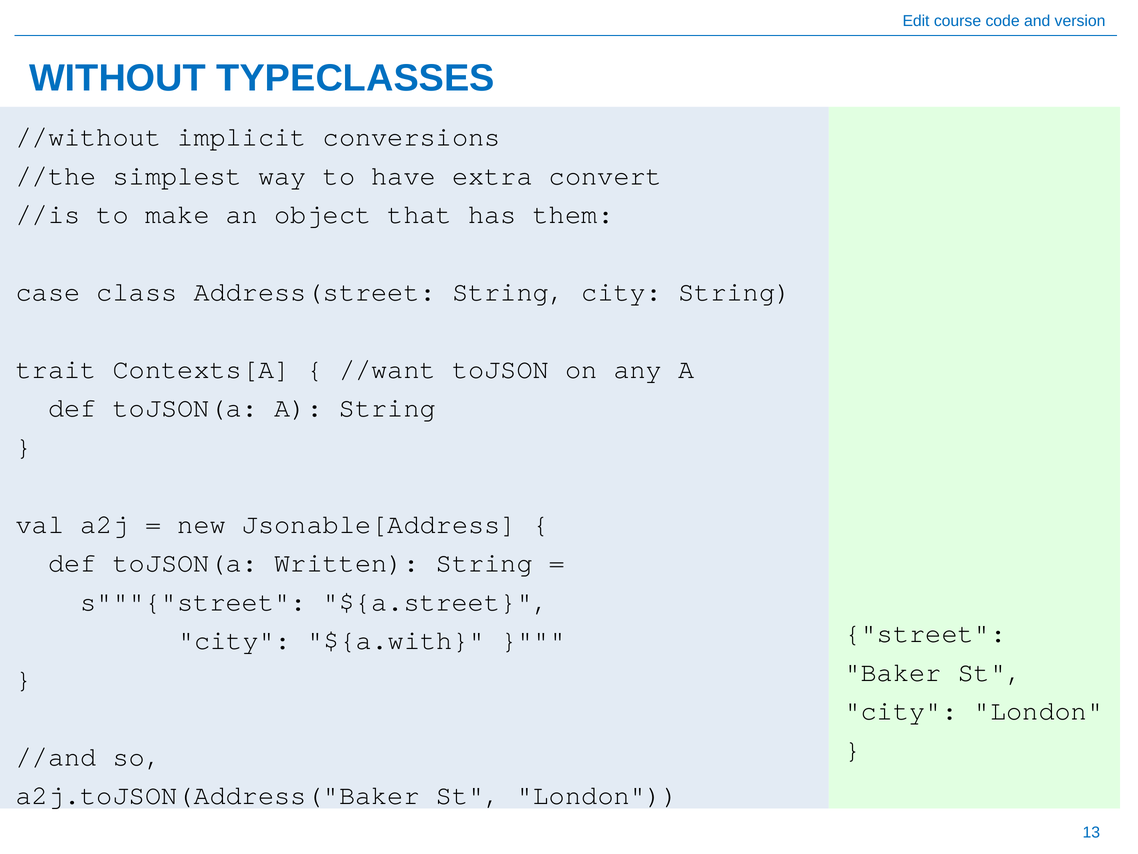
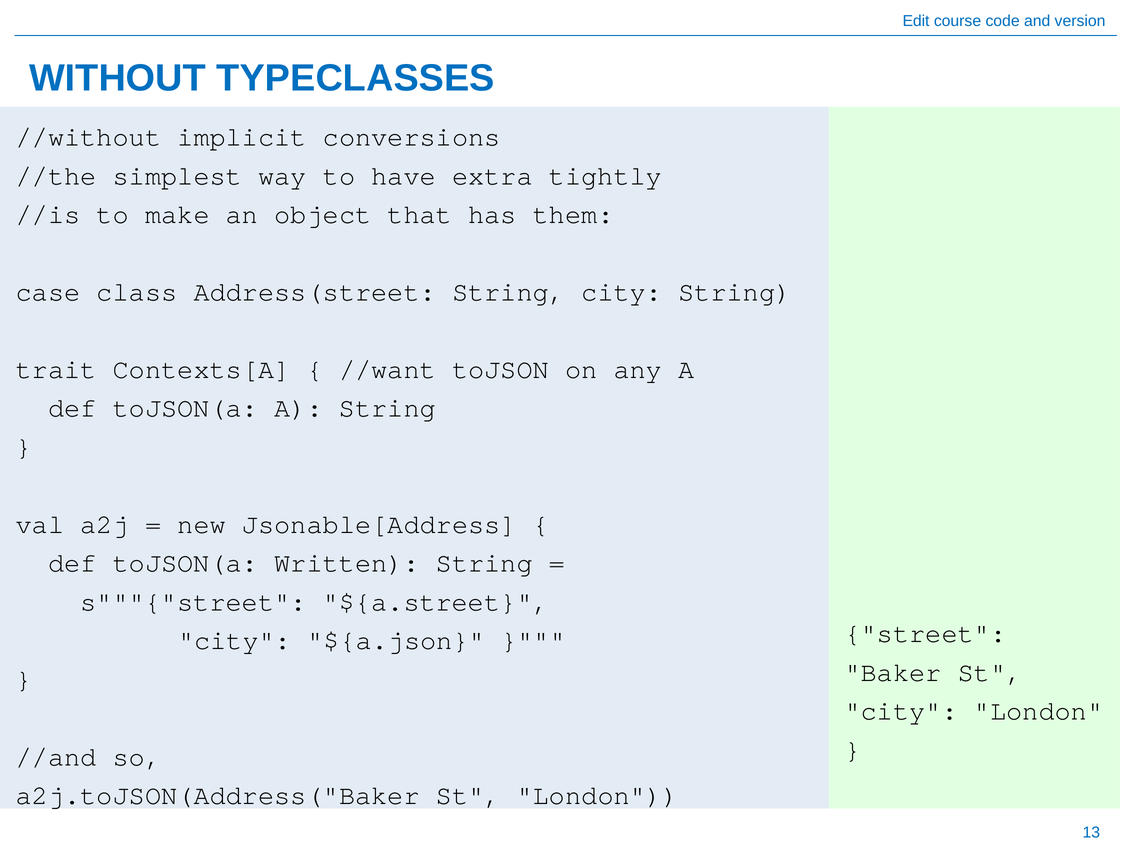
convert: convert -> tightly (605, 176)
${a.with: ${a.with -> ${a.json (396, 640)
